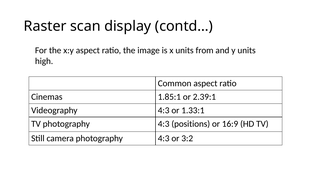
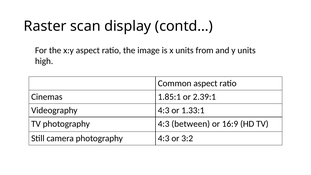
positions: positions -> between (191, 124)
